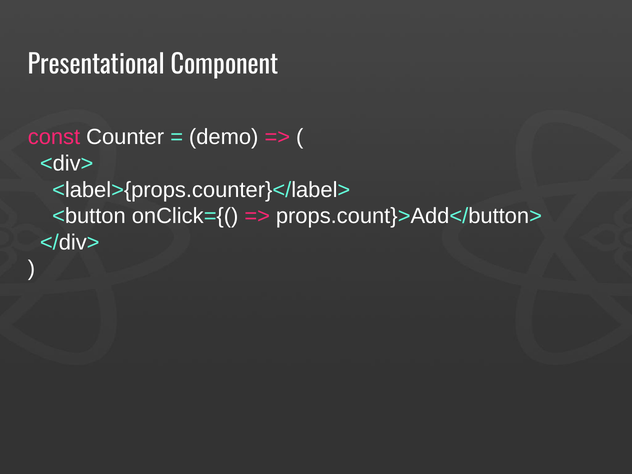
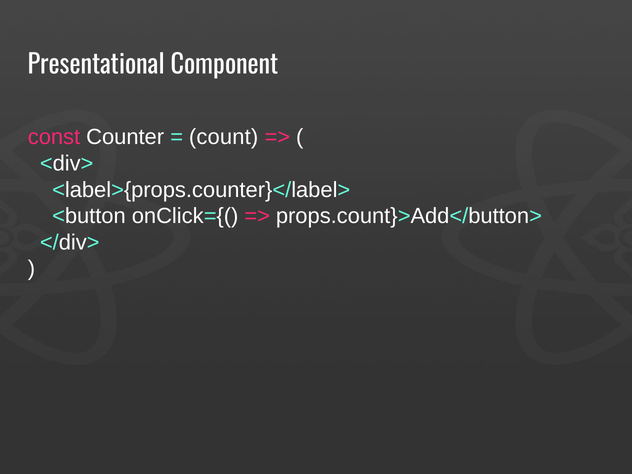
demo: demo -> count (224, 137)
